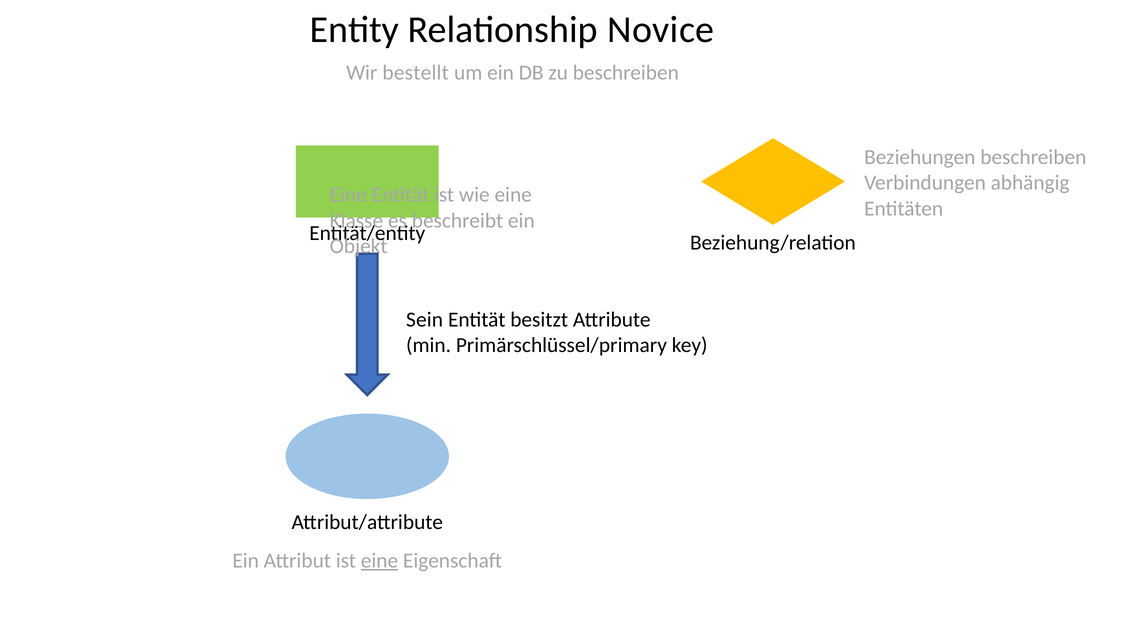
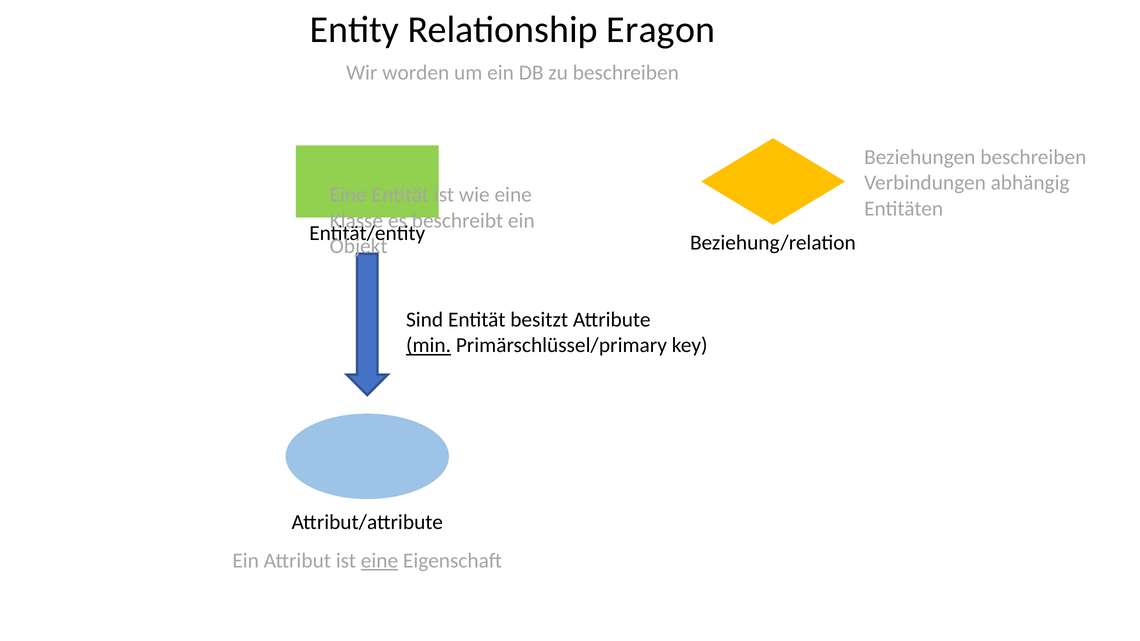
Novice: Novice -> Eragon (661, 30)
bestellt: bestellt -> worden (416, 73)
Sein: Sein -> Sind (425, 320)
min underline: none -> present (429, 346)
